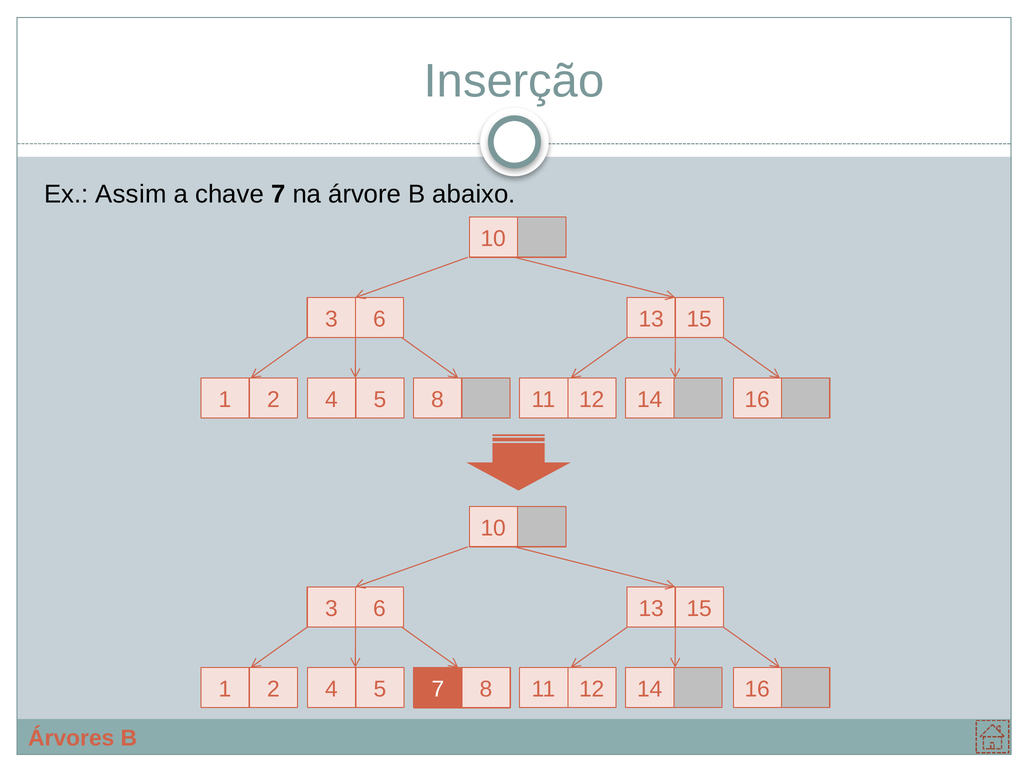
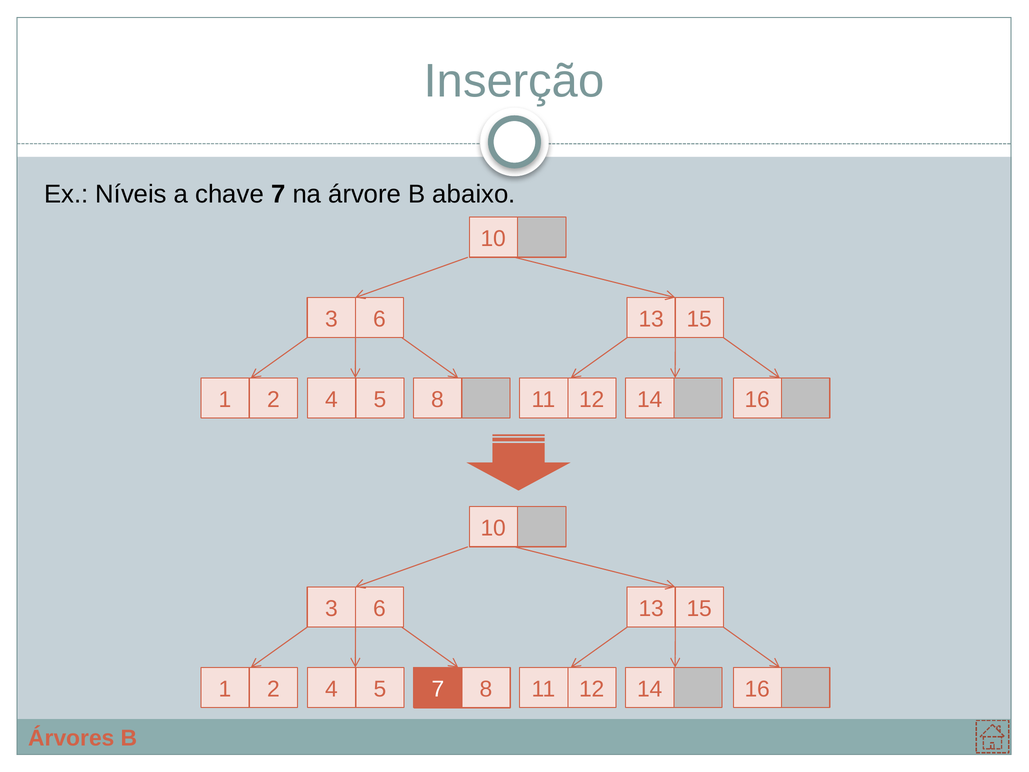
Assim: Assim -> Níveis (131, 194)
